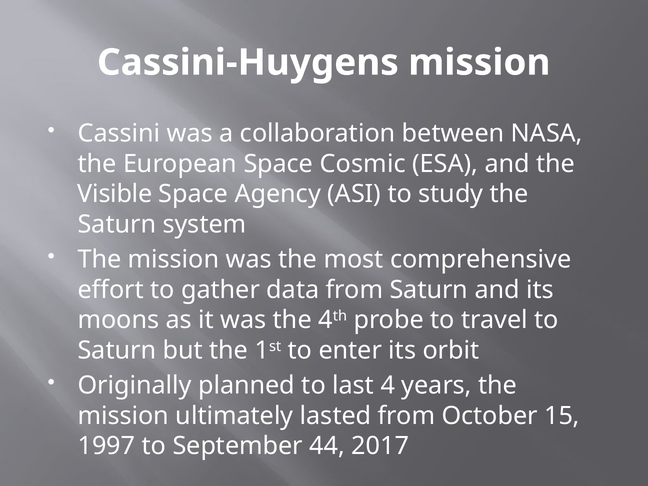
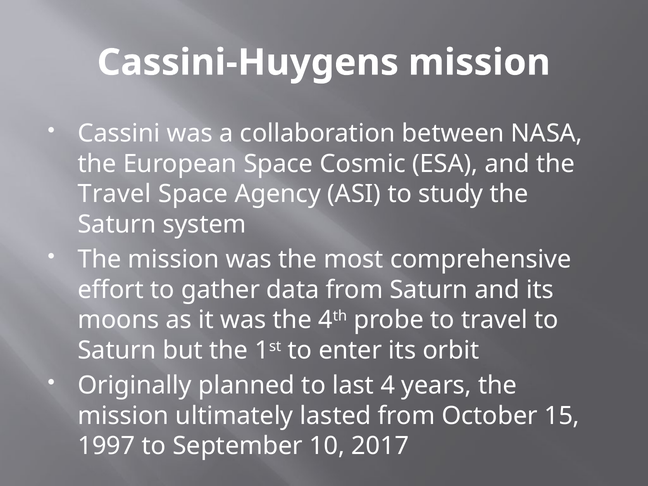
Visible: Visible -> Travel (115, 194)
44: 44 -> 10 (327, 446)
